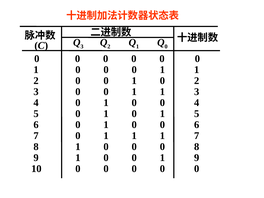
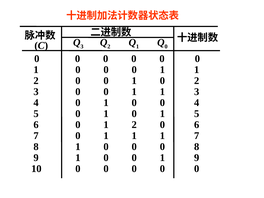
0: 0 -> 2 (134, 125)
